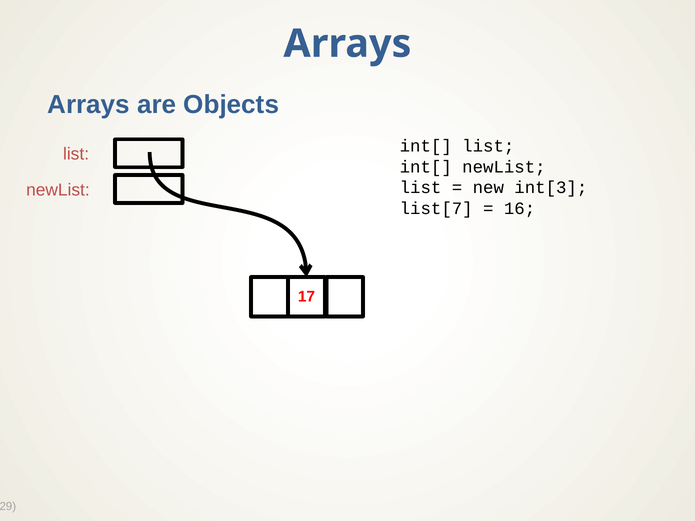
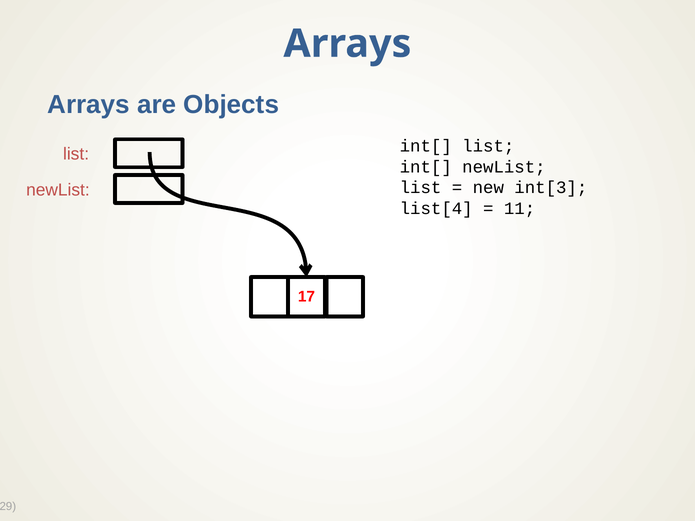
list[7: list[7 -> list[4 (436, 209)
16: 16 -> 11 (520, 209)
